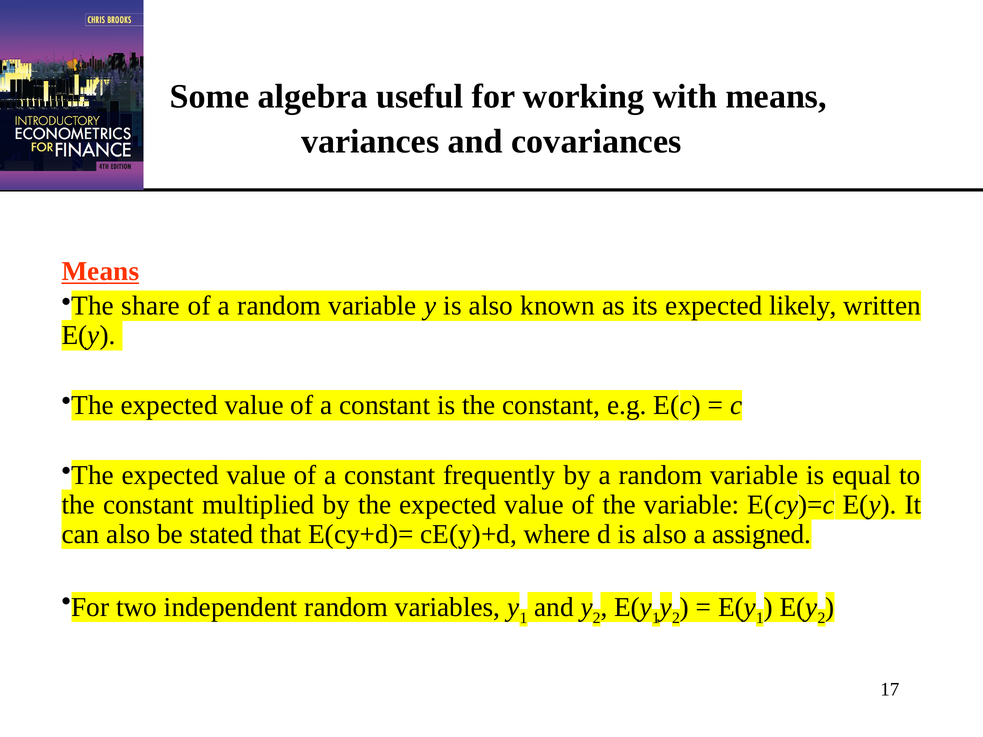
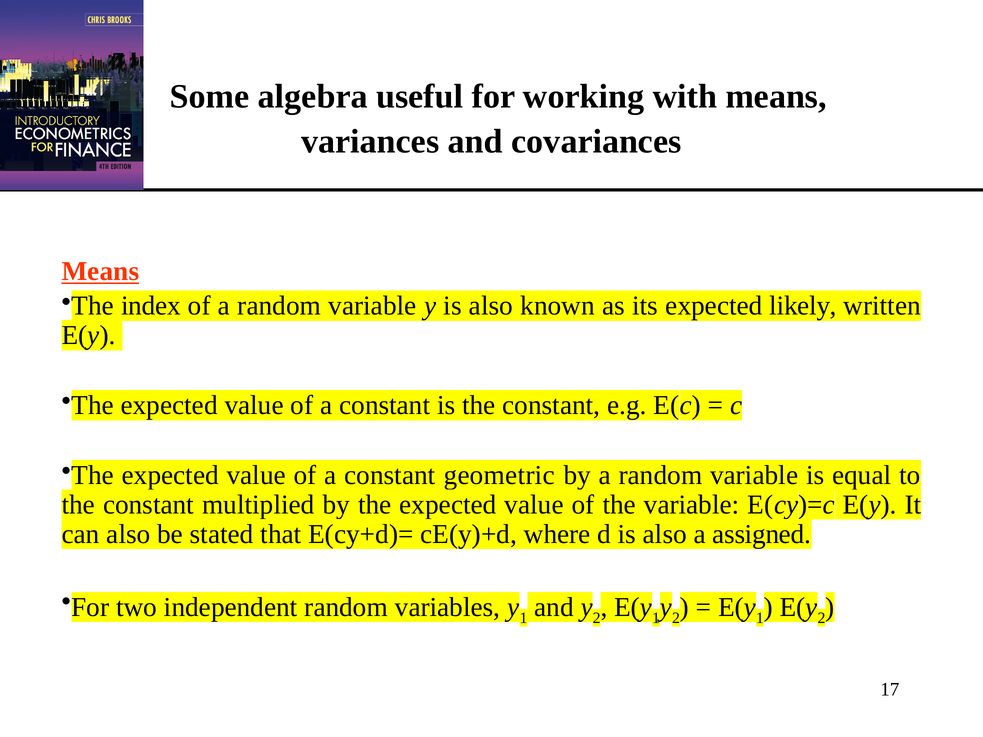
share: share -> index (151, 306)
frequently: frequently -> geometric (499, 475)
